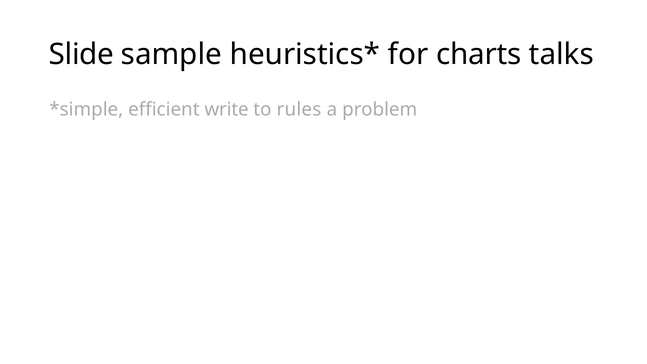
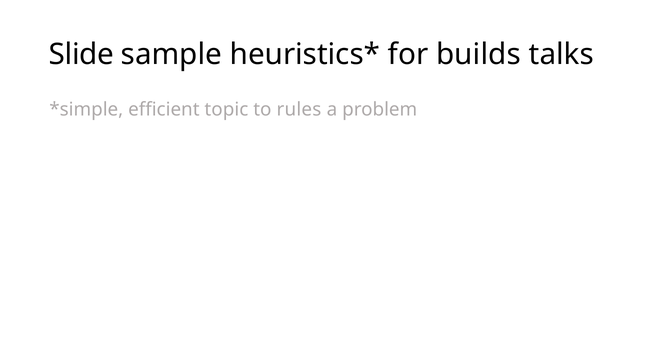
charts: charts -> builds (479, 54)
write: write -> topic (226, 109)
